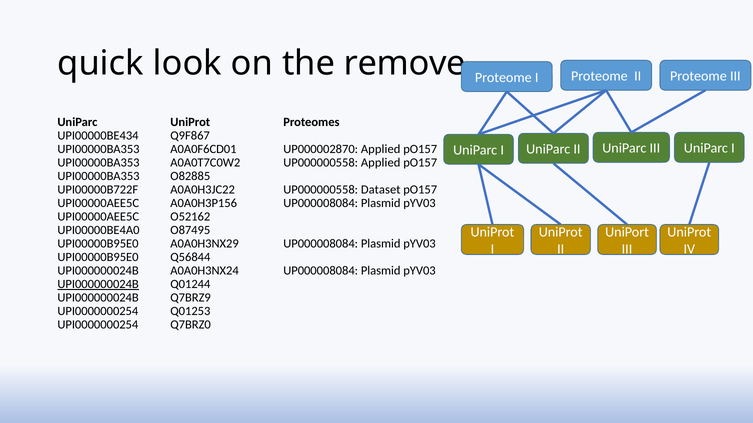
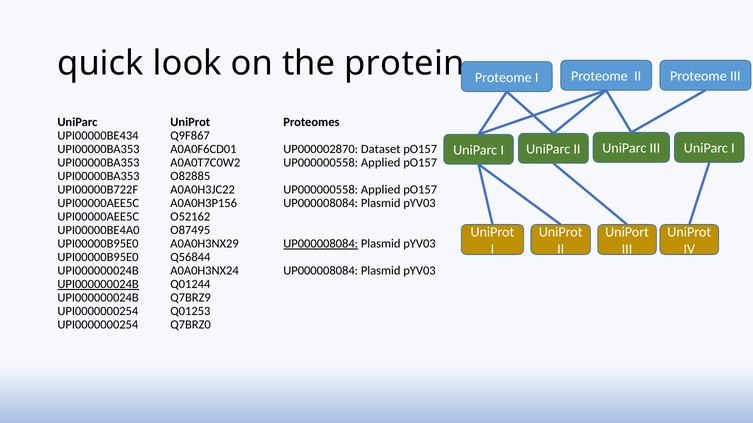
remove: remove -> protein (404, 63)
UP000002870 Applied: Applied -> Dataset (381, 149)
A0A0H3JC22 UP000000558 Dataset: Dataset -> Applied (381, 190)
UP000008084 underline: none -> present (321, 244)
